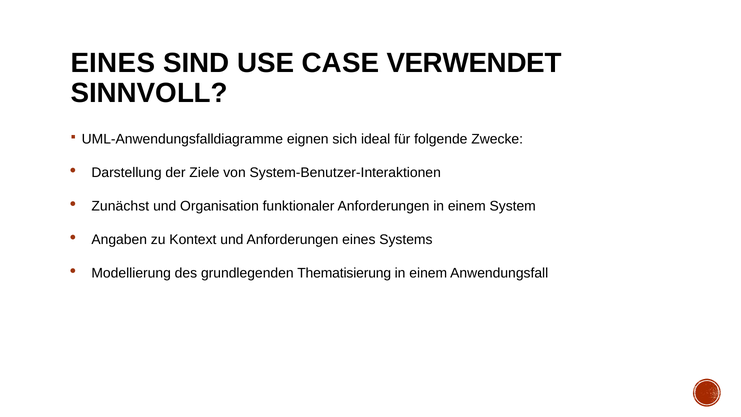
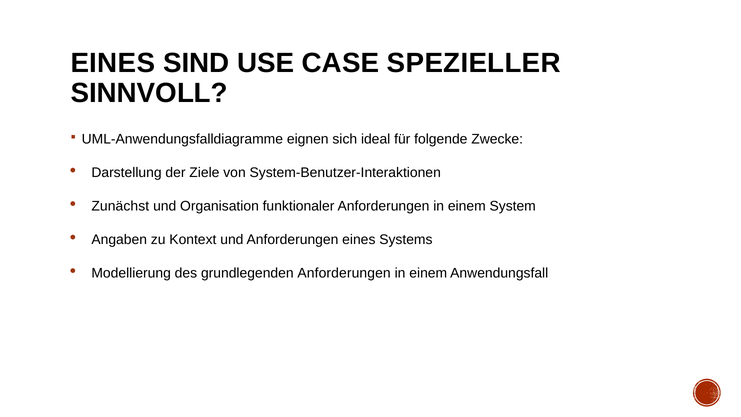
VERWENDET: VERWENDET -> SPEZIELLER (474, 63)
grundlegenden Thematisierung: Thematisierung -> Anforderungen (344, 273)
